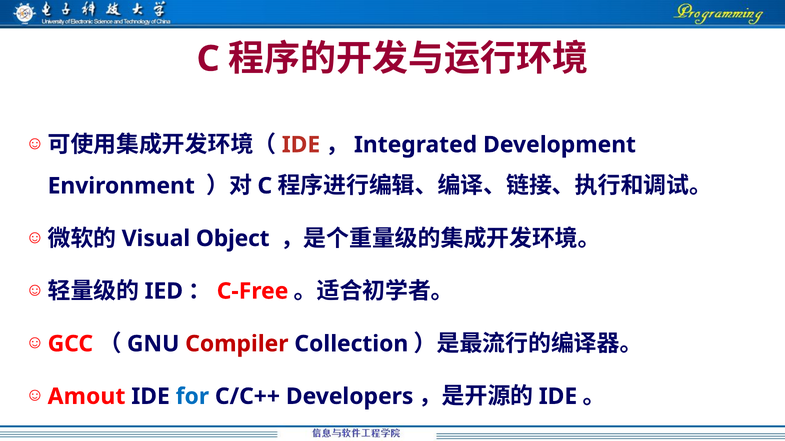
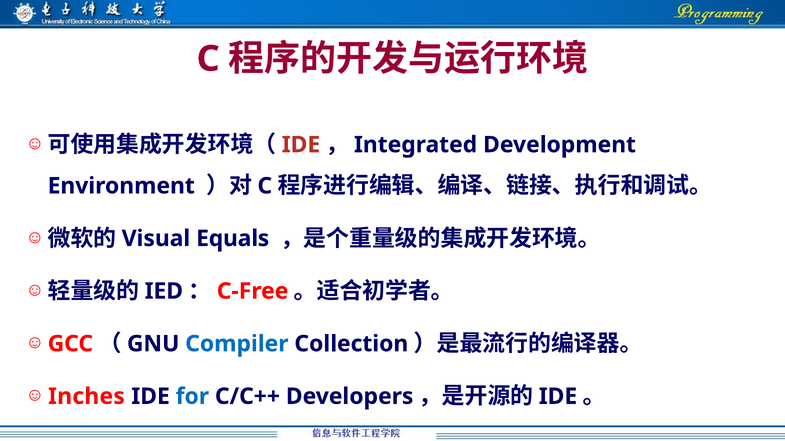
Object: Object -> Equals (233, 239)
Compiler colour: red -> blue (237, 344)
Amout: Amout -> Inches (86, 397)
